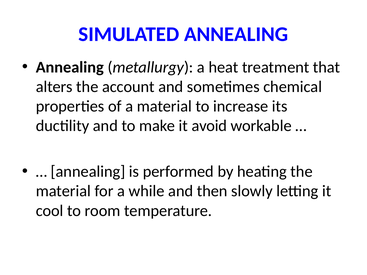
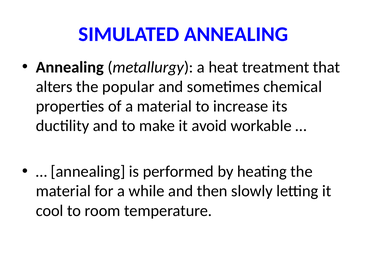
account: account -> popular (128, 87)
